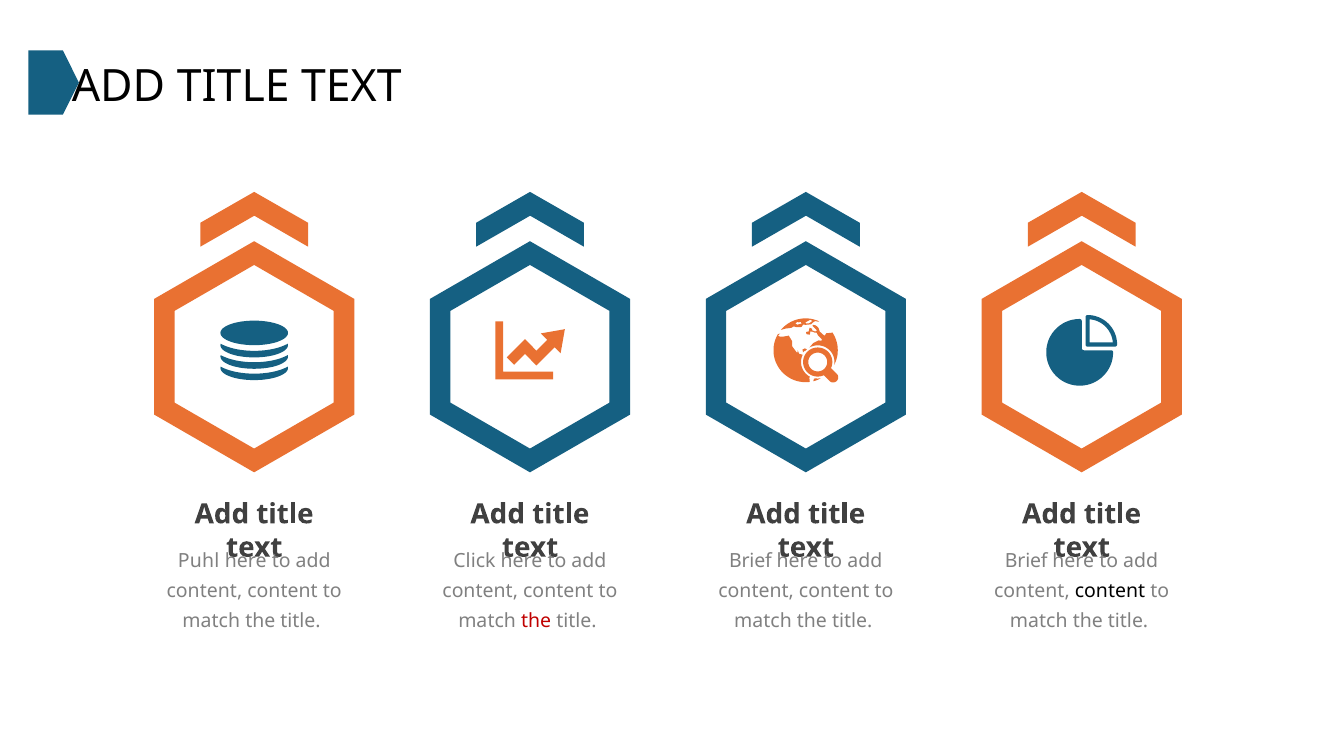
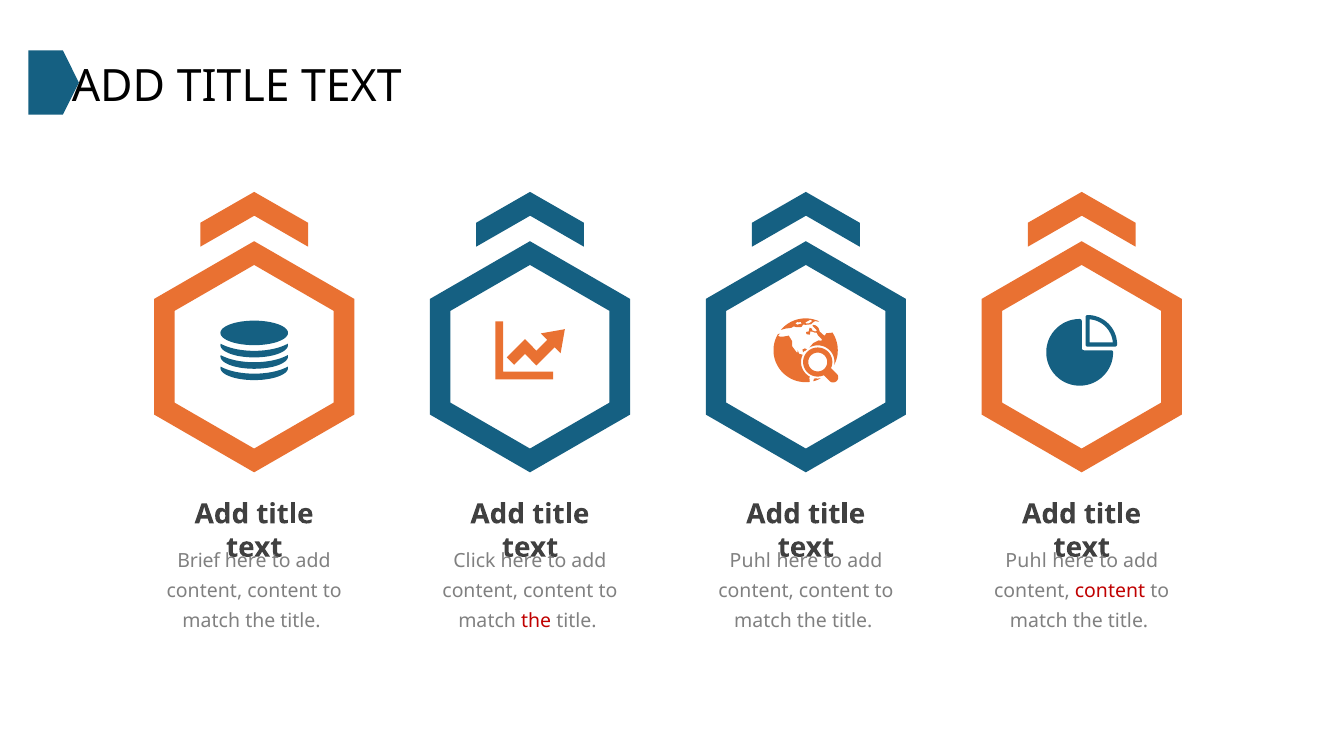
Puhl: Puhl -> Brief (199, 560)
Brief: Brief -> Puhl (750, 560)
Brief: Brief -> Puhl (1026, 560)
content colour: black -> red (1110, 591)
